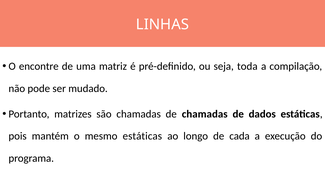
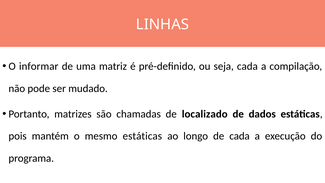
encontre: encontre -> informar (39, 66)
seja toda: toda -> cada (247, 66)
de chamadas: chamadas -> localizado (205, 114)
